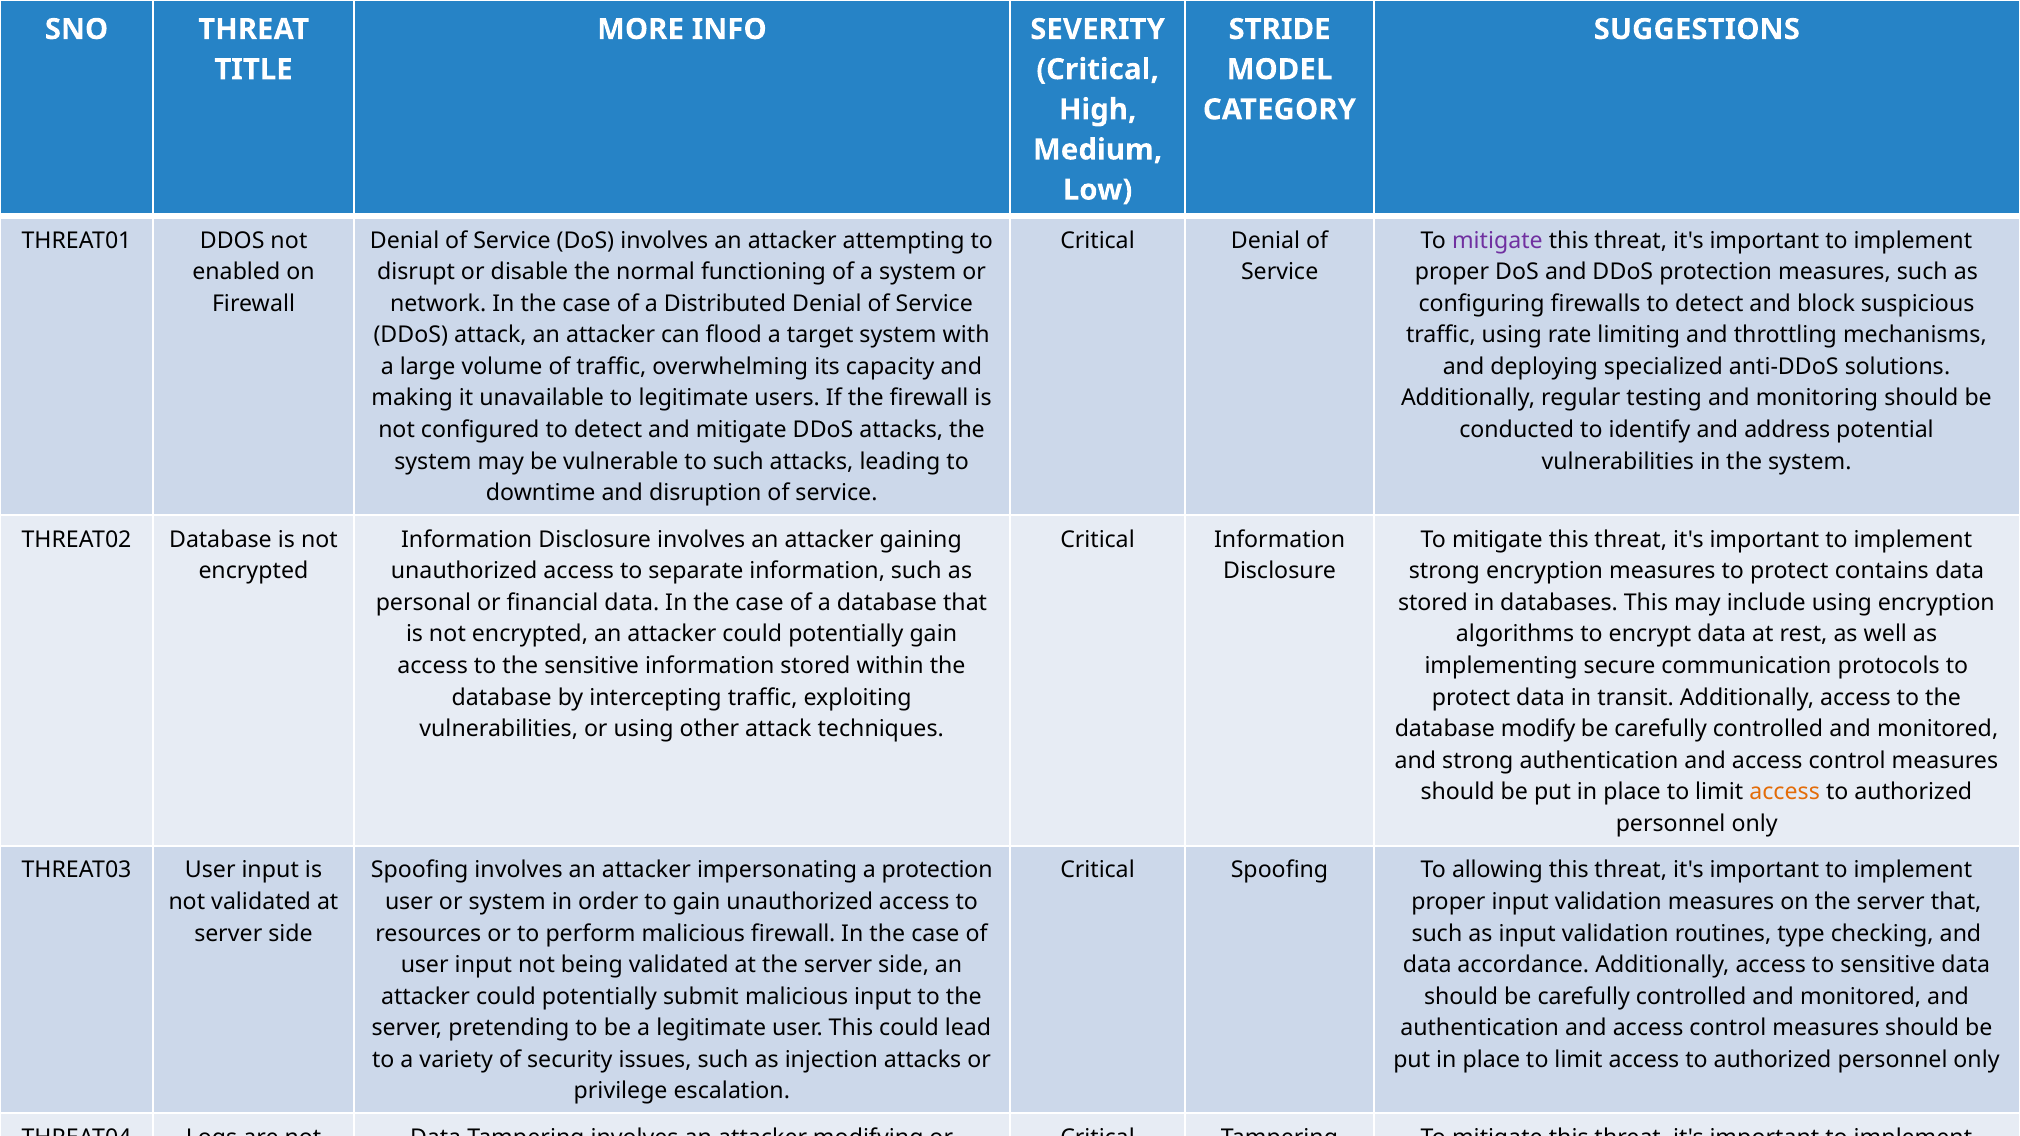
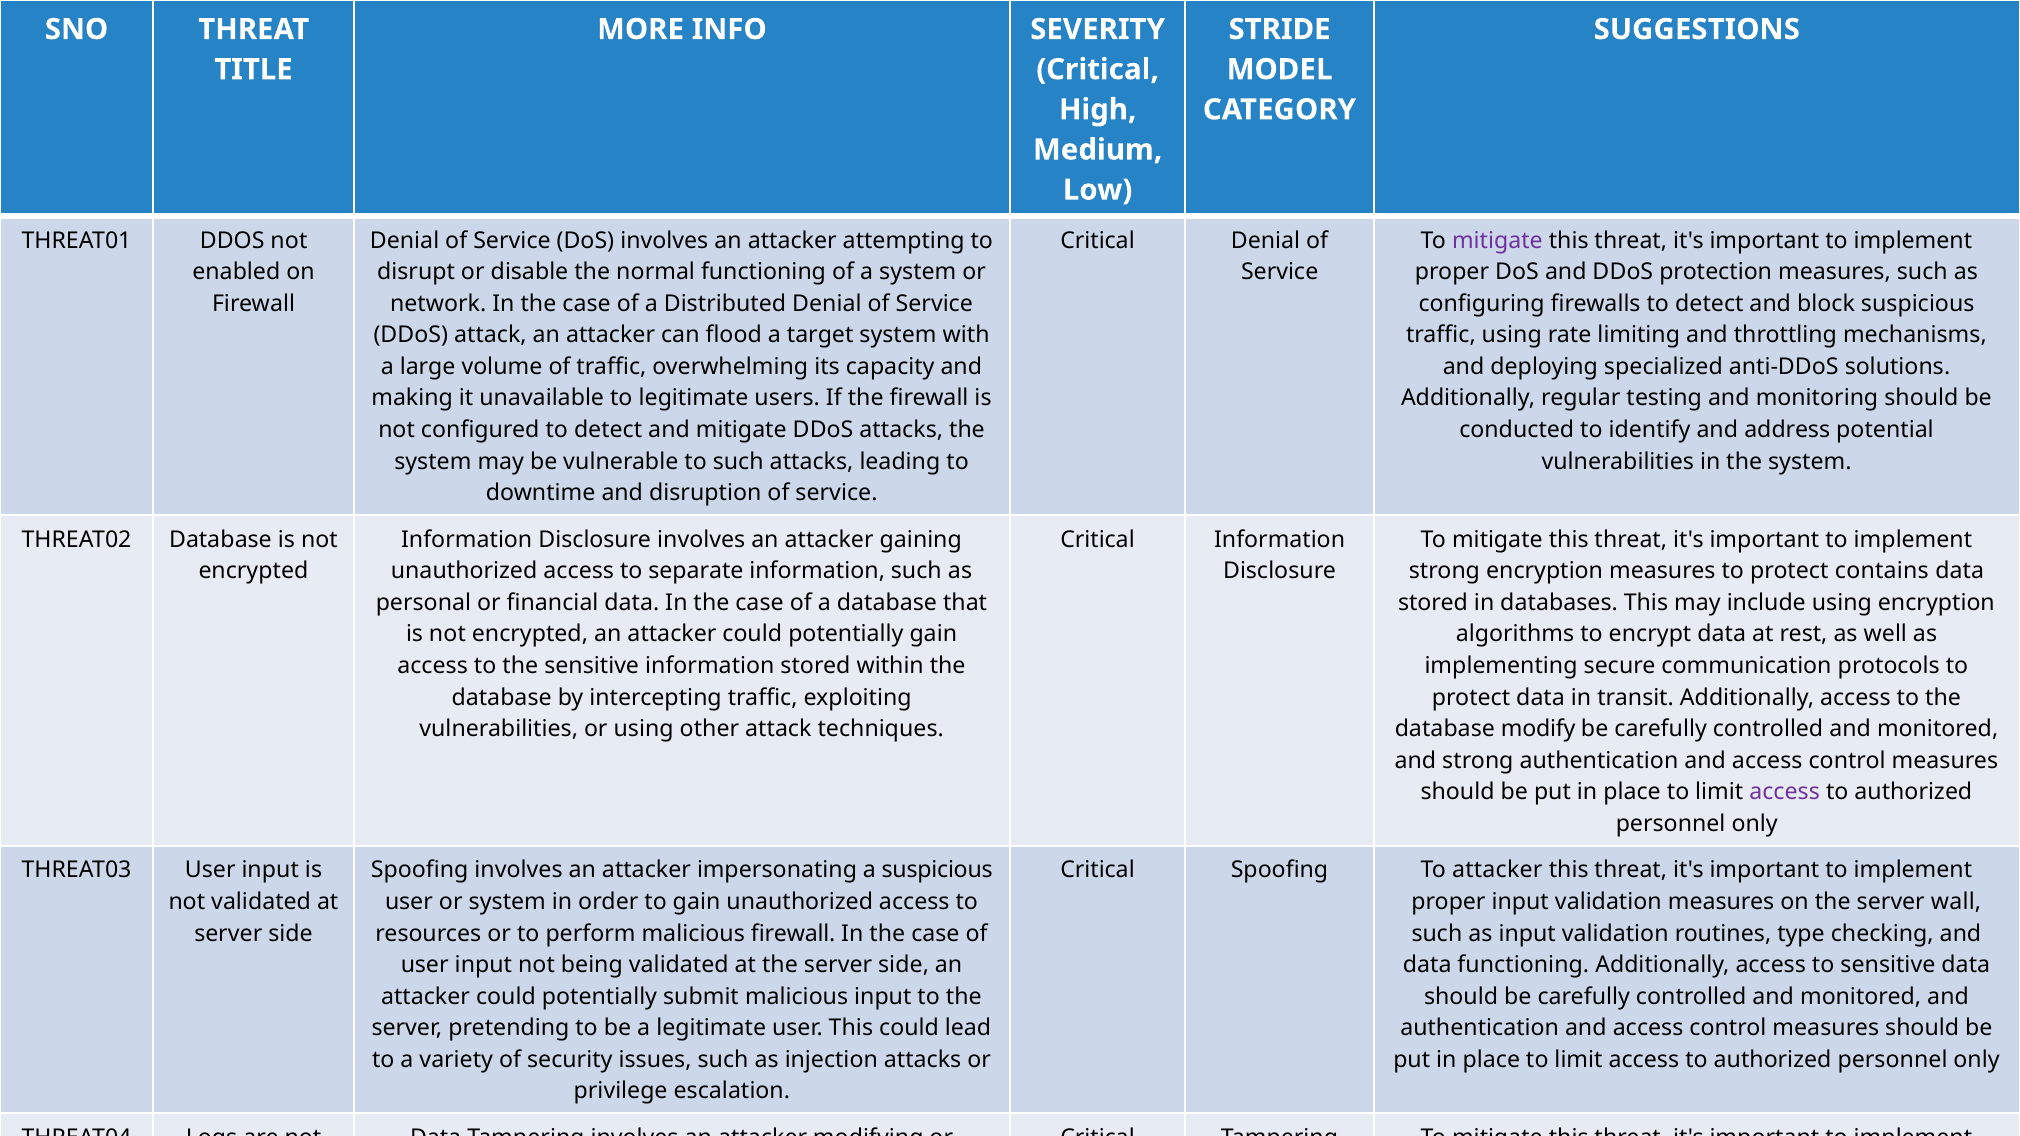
access colour: orange -> purple (1785, 792)
a protection: protection -> suspicious (937, 871)
To allowing: allowing -> attacker (1497, 871)
server that: that -> wall (1956, 902)
data accordance: accordance -> functioning (1523, 965)
